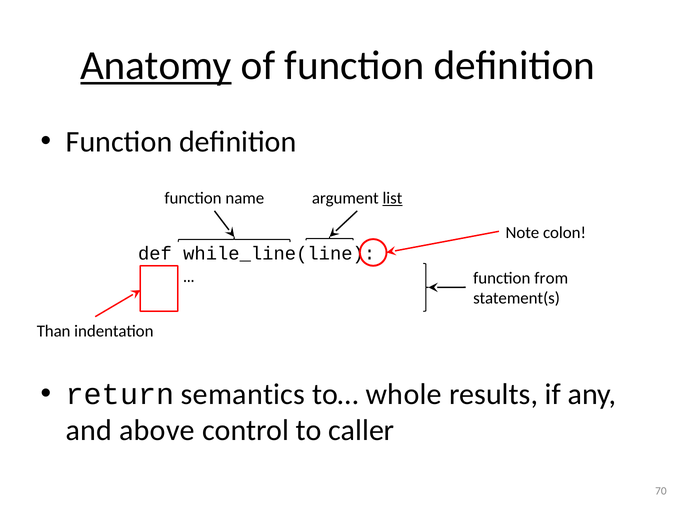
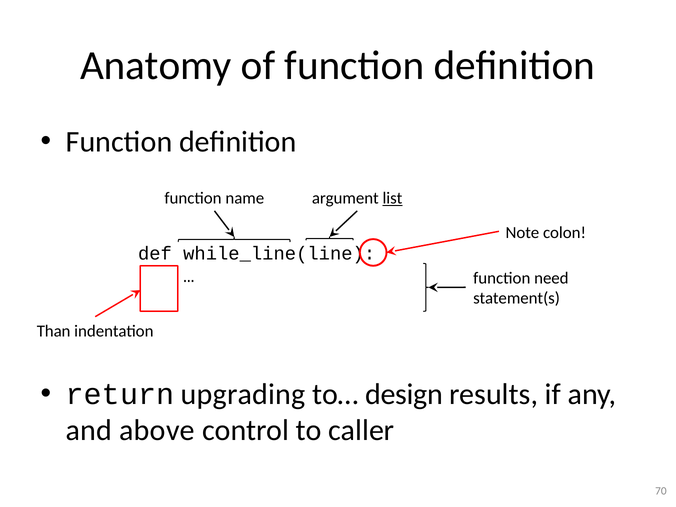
Anatomy underline: present -> none (156, 65)
from: from -> need (551, 278)
semantics: semantics -> upgrading (243, 394)
whole: whole -> design (404, 394)
